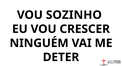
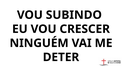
SOZINHO: SOZINHO -> SUBINDO (74, 15)
